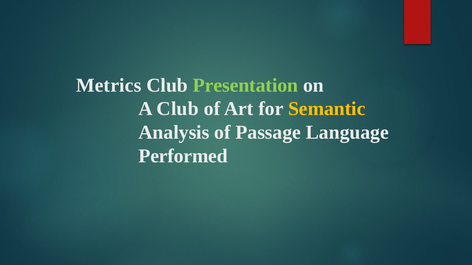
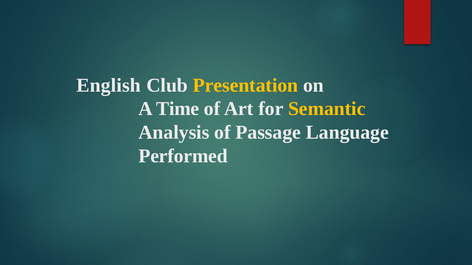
Metrics: Metrics -> English (109, 85)
Presentation colour: light green -> yellow (246, 85)
A Club: Club -> Time (178, 109)
